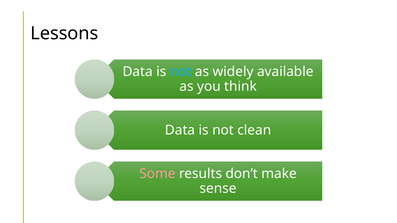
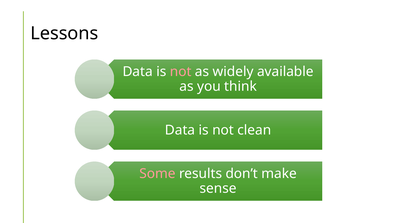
not colour: light blue -> pink (181, 72)
